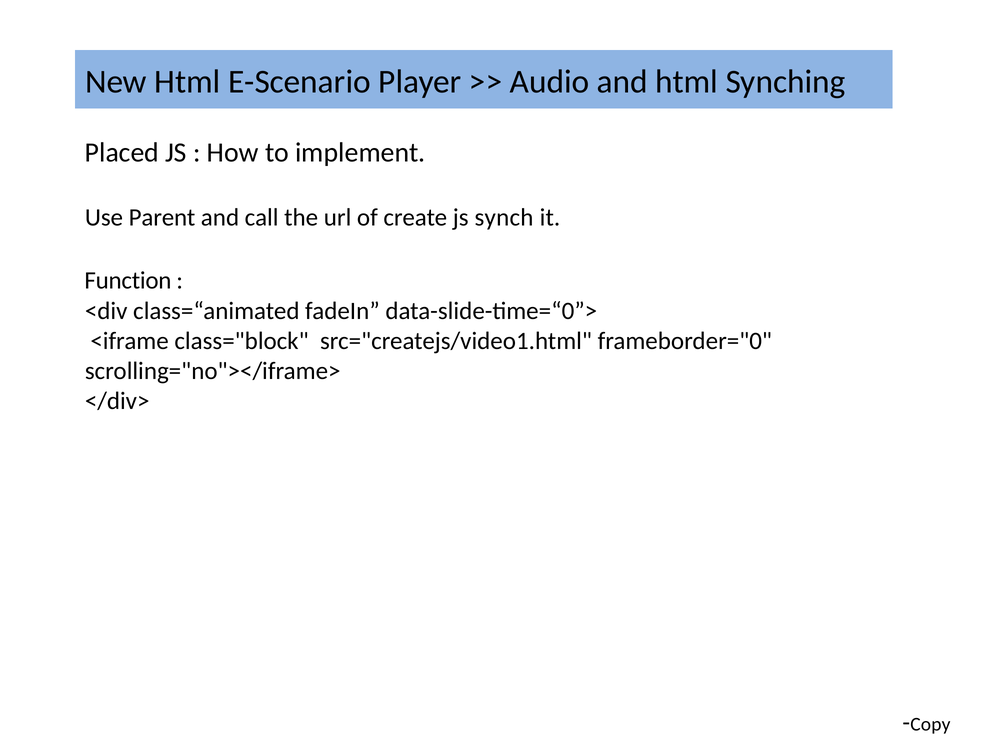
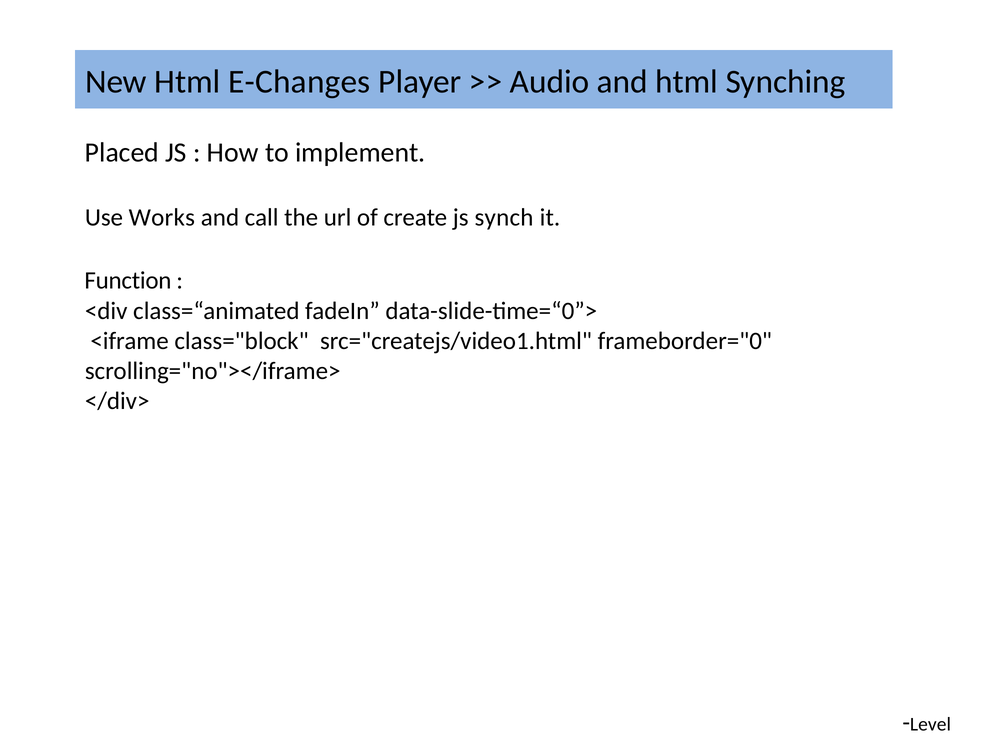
E-Scenario: E-Scenario -> E-Changes (299, 82)
Parent: Parent -> Works (162, 217)
Copy: Copy -> Level (930, 724)
